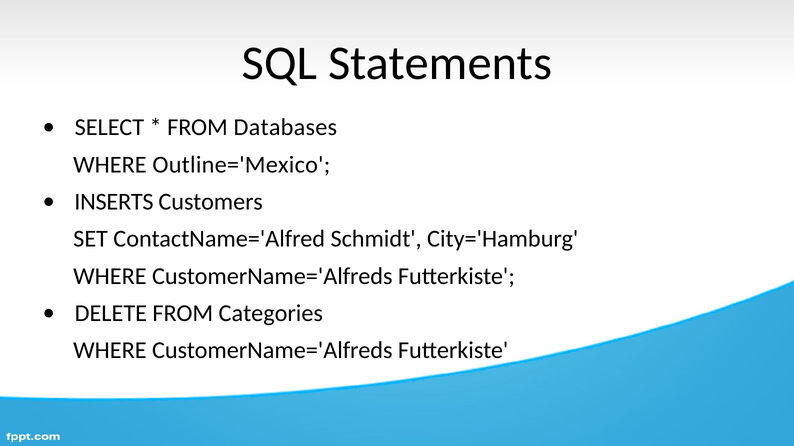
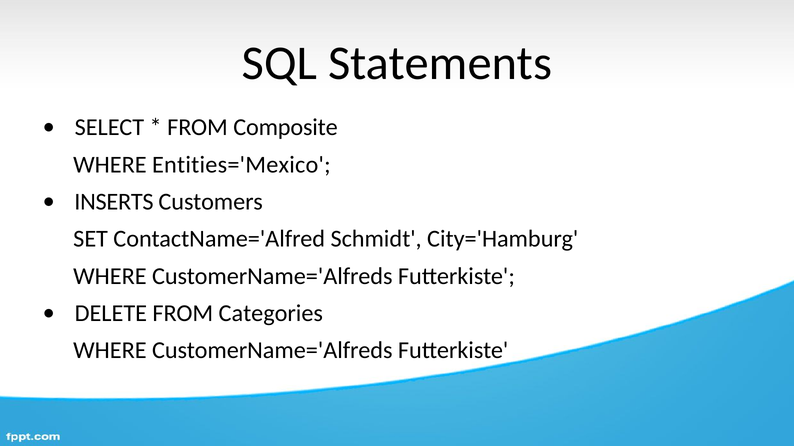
Databases: Databases -> Composite (286, 128)
Outline='Mexico: Outline='Mexico -> Entities='Mexico (241, 165)
